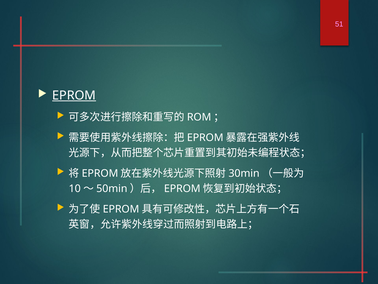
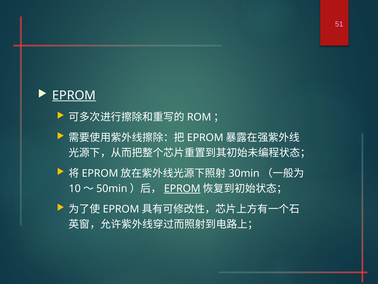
EPROM underline: none -> present (182, 188)
